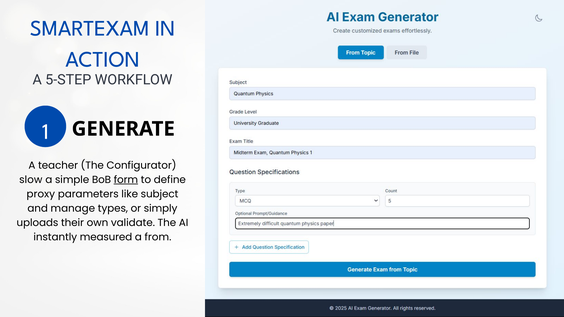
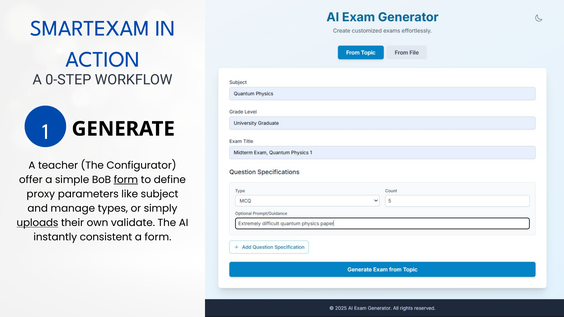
5-STEP: 5-STEP -> 0-STEP (68, 80)
slow: slow -> offer (31, 180)
uploads underline: none -> present (37, 223)
measured: measured -> consistent (106, 237)
a from: from -> form (158, 237)
